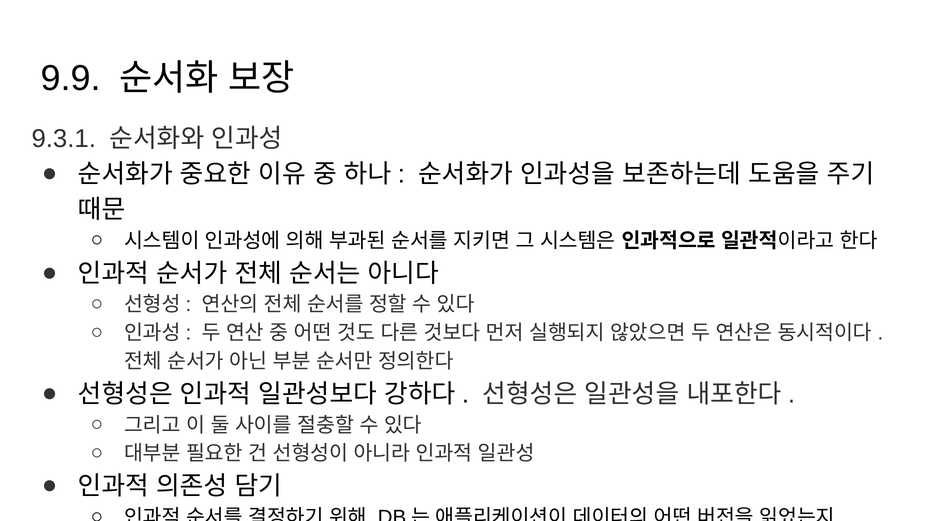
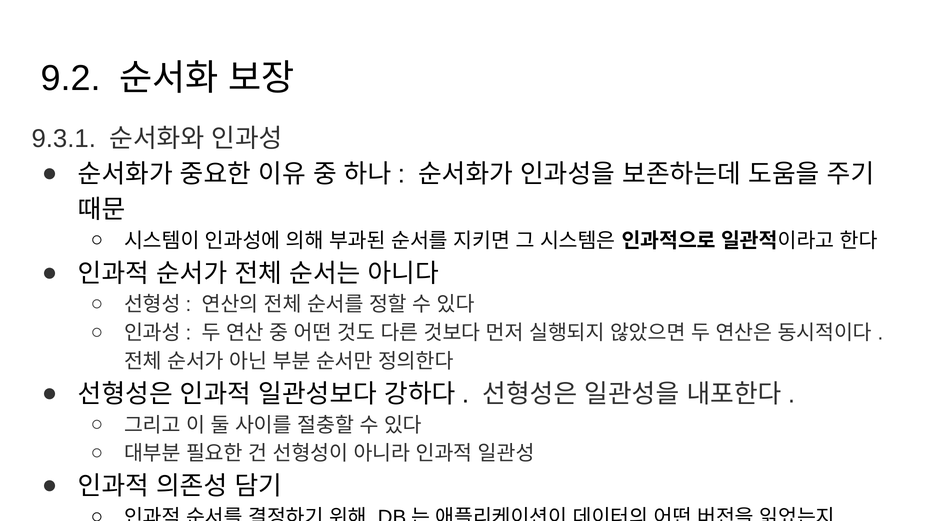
9.9: 9.9 -> 9.2 (71, 78)
